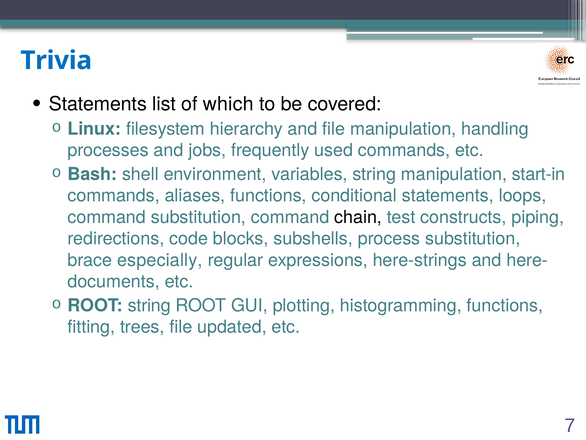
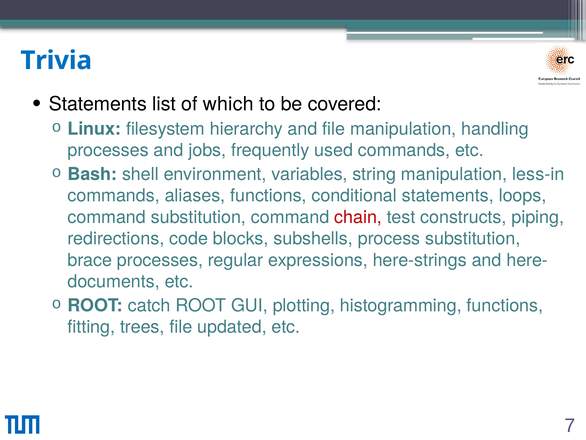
start-in: start-in -> less-in (538, 174)
chain colour: black -> red (358, 217)
brace especially: especially -> processes (160, 260)
ROOT string: string -> catch (149, 305)
